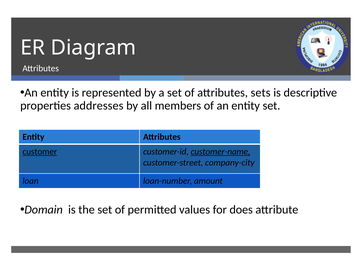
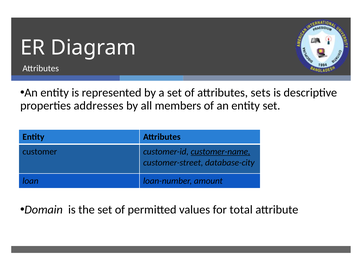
customer underline: present -> none (40, 152)
company-city: company-city -> database-city (230, 163)
does: does -> total (241, 210)
